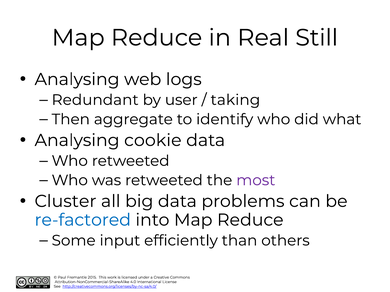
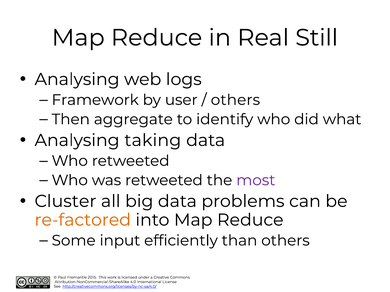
Redundant: Redundant -> Framework (95, 100)
taking: taking -> others (235, 100)
cookie: cookie -> taking (153, 141)
re-factored colour: blue -> orange (83, 220)
